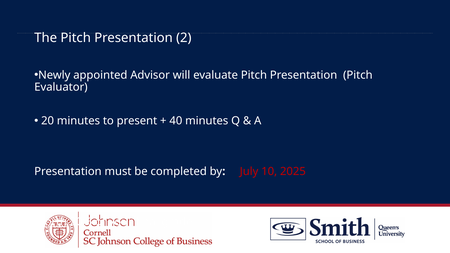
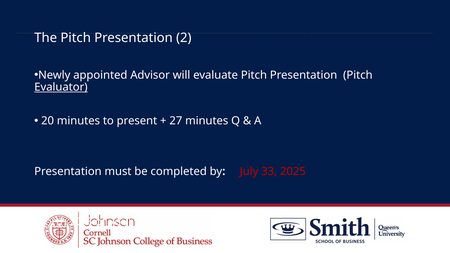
Evaluator underline: none -> present (61, 87)
40: 40 -> 27 (176, 121)
10: 10 -> 33 (269, 171)
